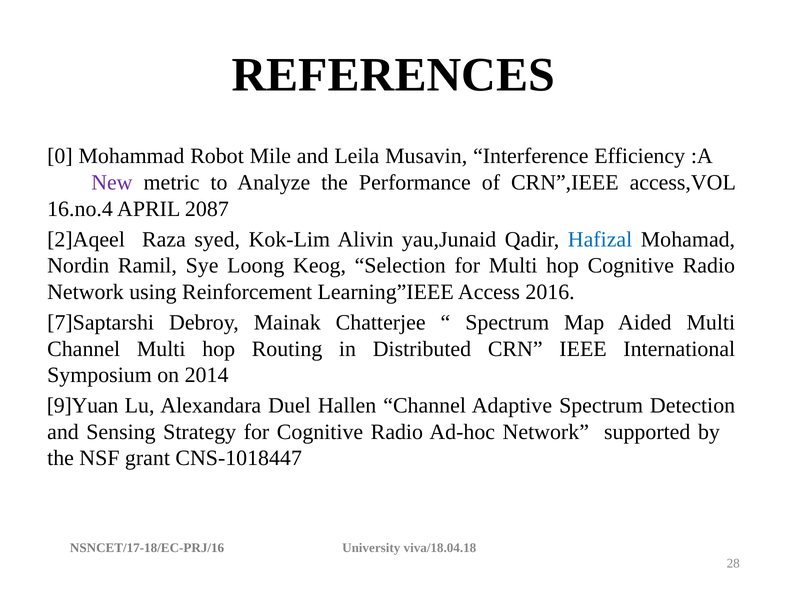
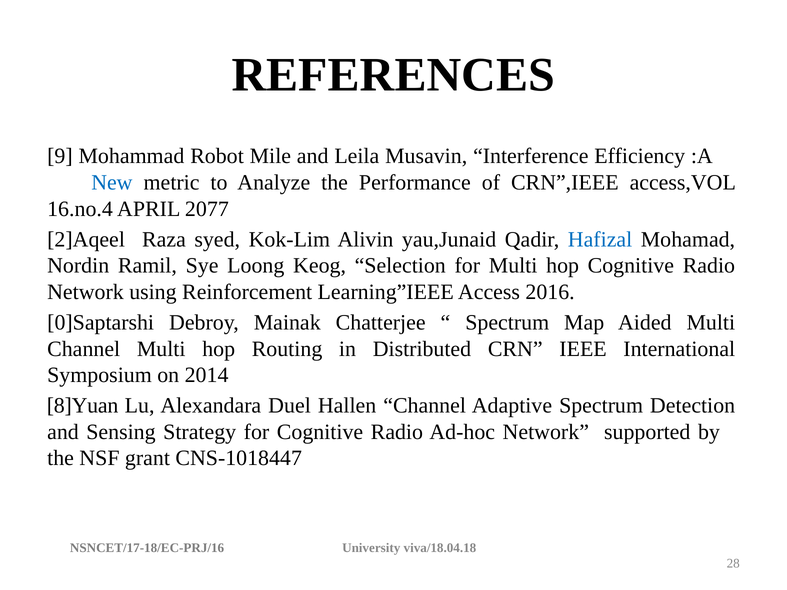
0: 0 -> 9 (60, 156)
New colour: purple -> blue (112, 183)
2087: 2087 -> 2077 (207, 209)
7]Saptarshi: 7]Saptarshi -> 0]Saptarshi (101, 323)
9]Yuan: 9]Yuan -> 8]Yuan (83, 406)
